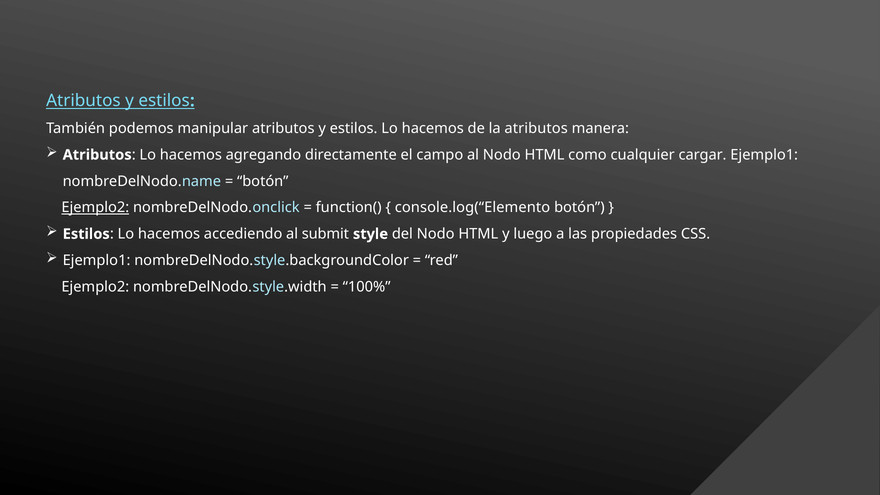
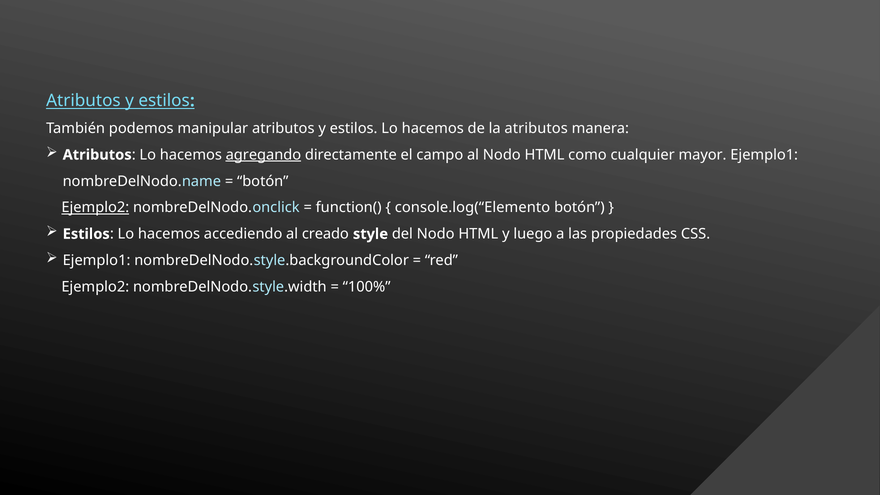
agregando underline: none -> present (263, 155)
cargar: cargar -> mayor (703, 155)
submit: submit -> creado (325, 234)
